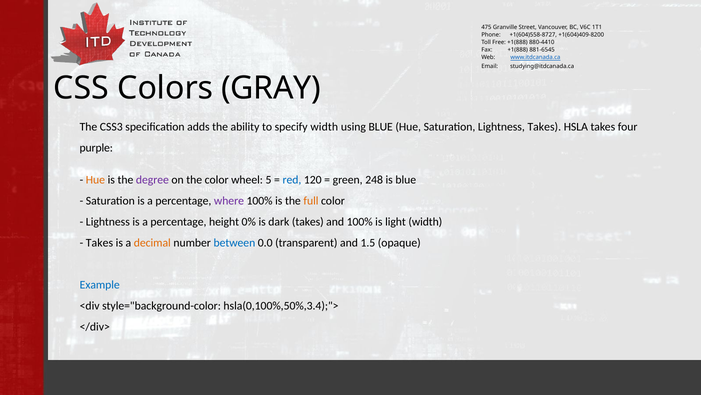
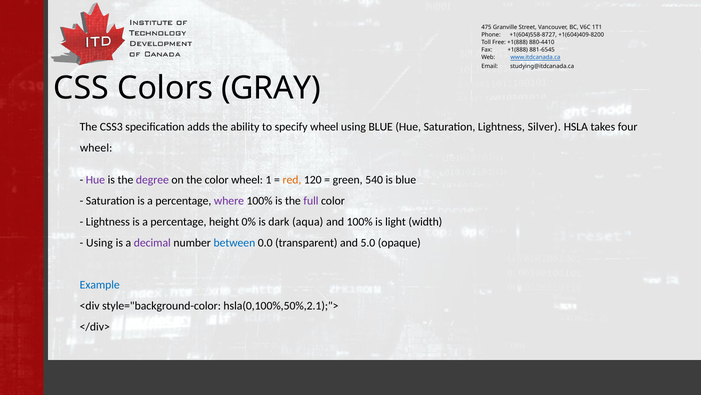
specify width: width -> wheel (324, 127)
Lightness Takes: Takes -> Silver (544, 127)
purple: purple -> wheel (96, 148)
Hue colour: orange -> purple (95, 179)
5: 5 -> 1 (269, 179)
red colour: blue -> orange (292, 179)
248: 248 -> 540 (374, 179)
full colour: orange -> purple (311, 200)
dark takes: takes -> aqua (308, 221)
Takes: Takes -> Using (99, 242)
decimal colour: orange -> purple (152, 242)
1.5: 1.5 -> 5.0 (368, 242)
hsla(0,100%,50%,3.4);">: hsla(0,100%,50%,3.4);"> -> hsla(0,100%,50%,2.1);"> (281, 305)
